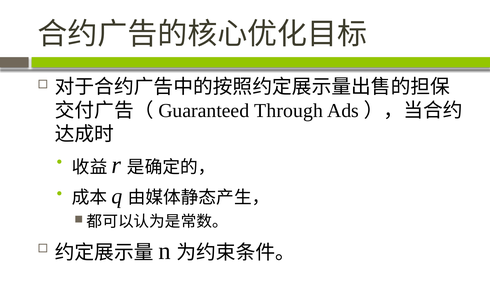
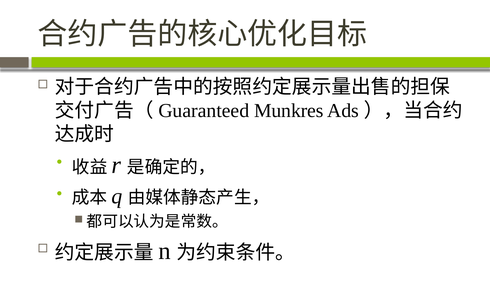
Through: Through -> Munkres (289, 111)
